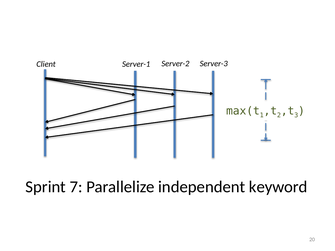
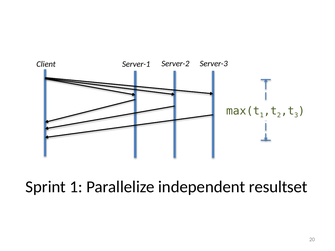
Sprint 7: 7 -> 1 (76, 187)
keyword: keyword -> resultset (278, 187)
